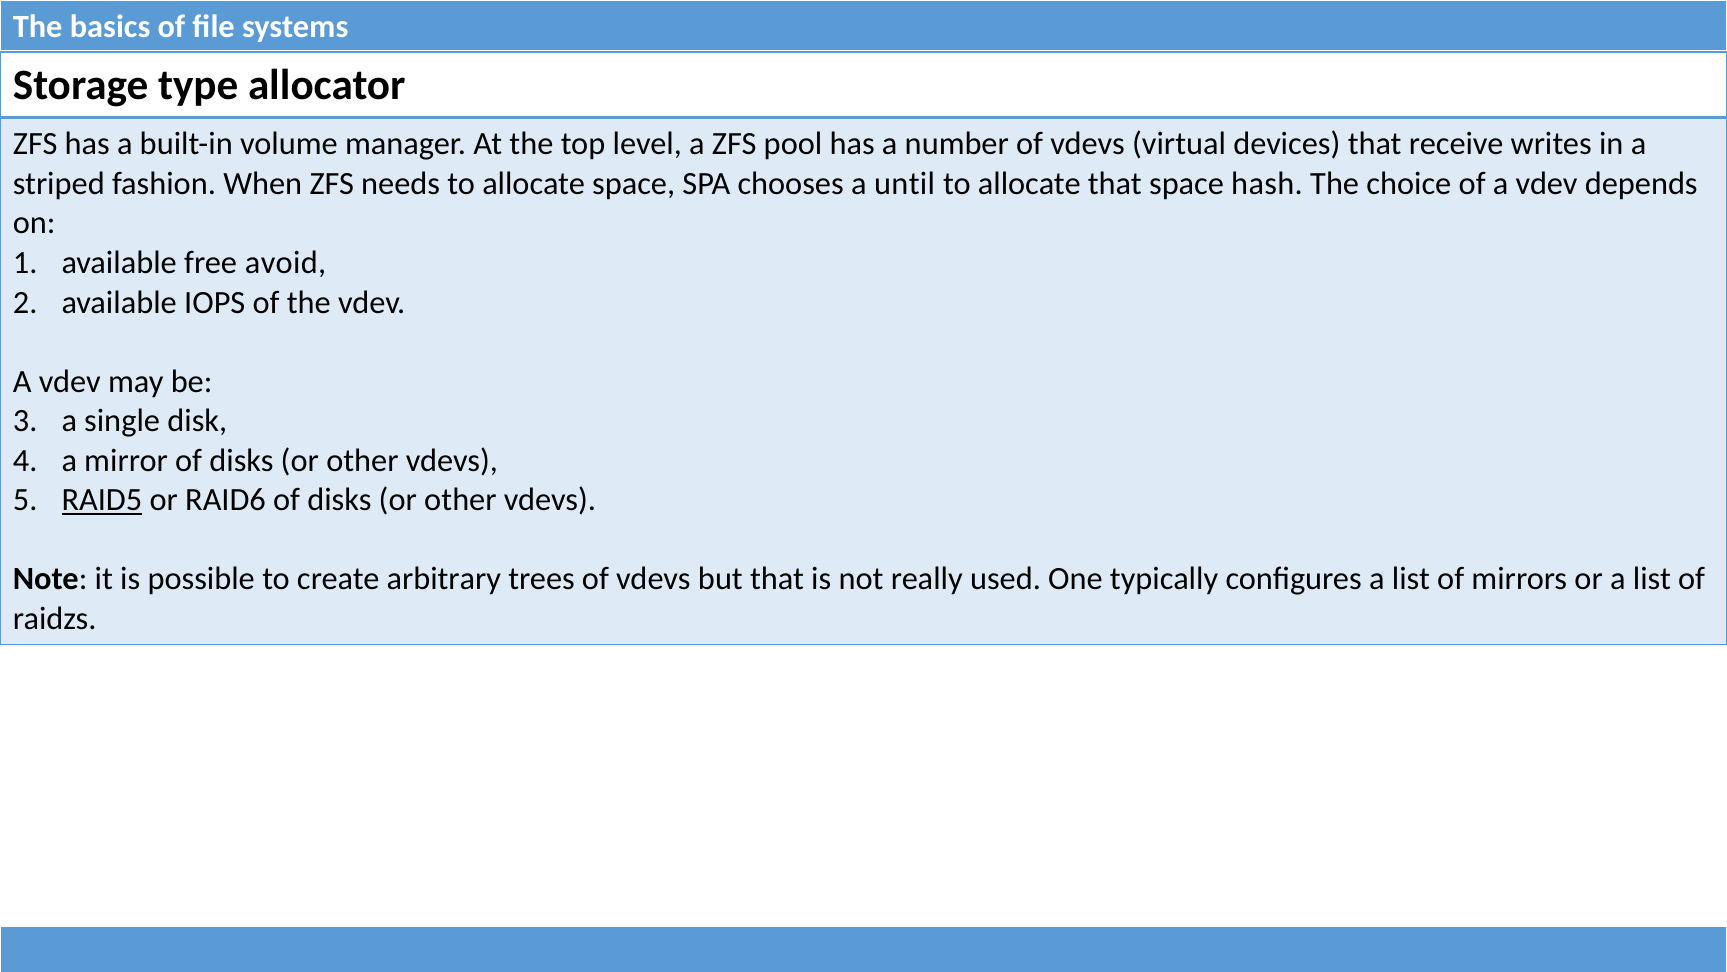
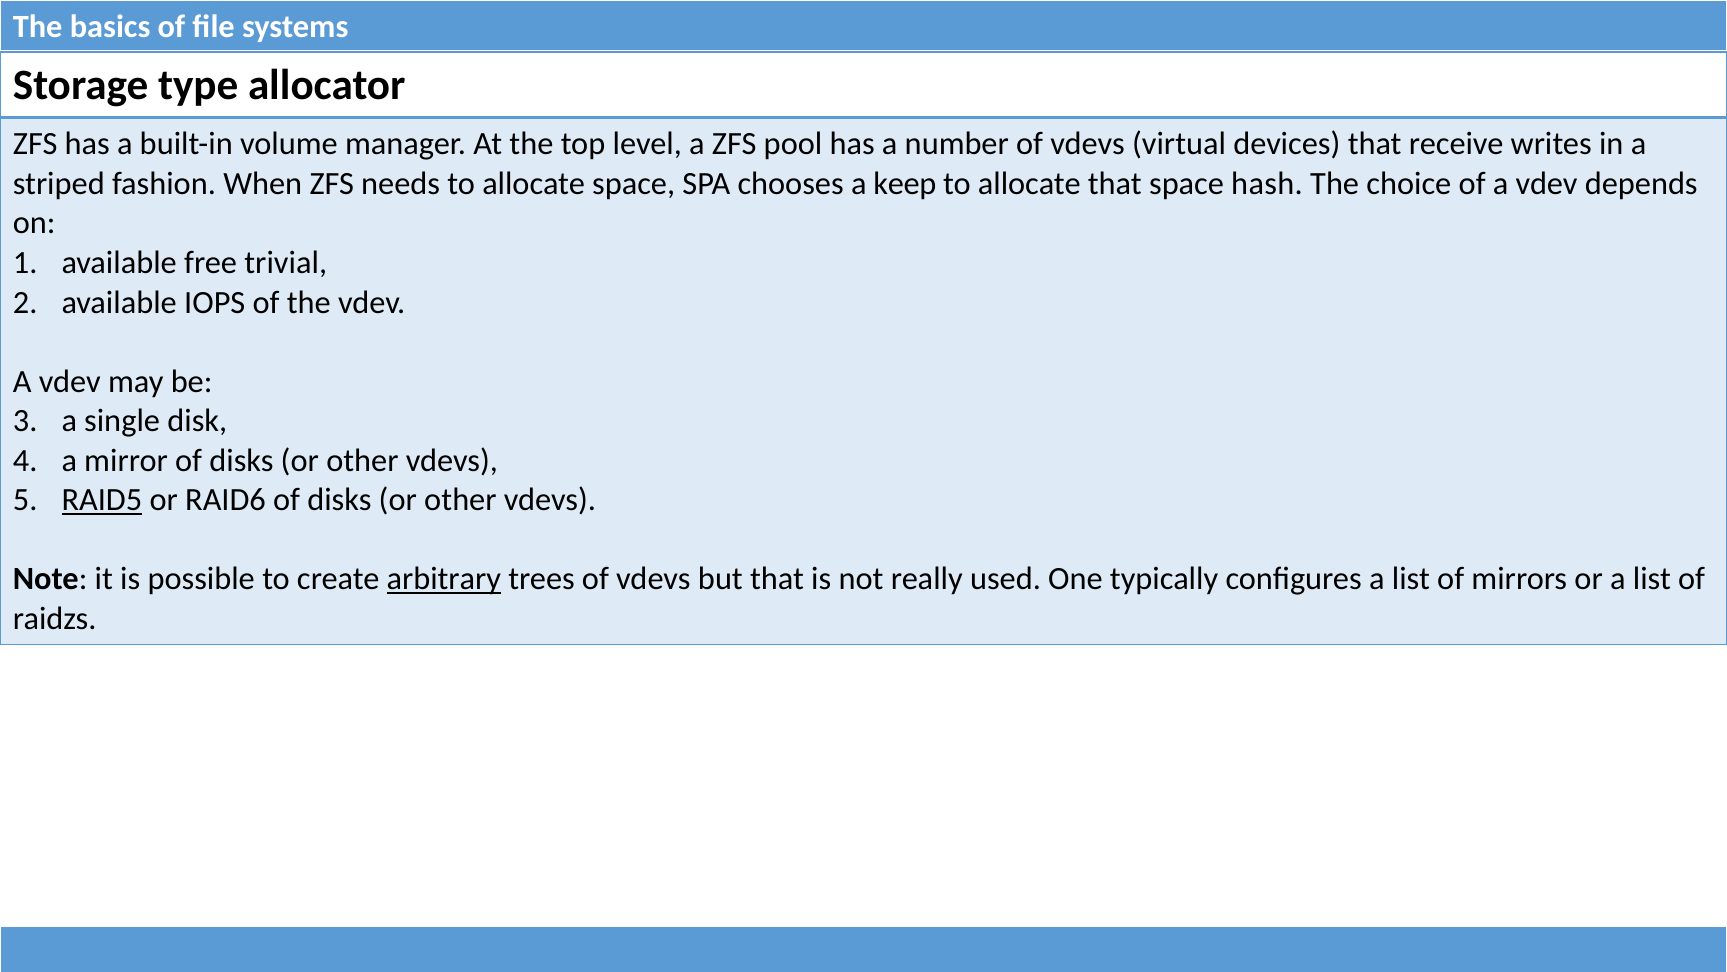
until: until -> keep (905, 184)
avoid: avoid -> trivial (286, 263)
arbitrary underline: none -> present (444, 579)
